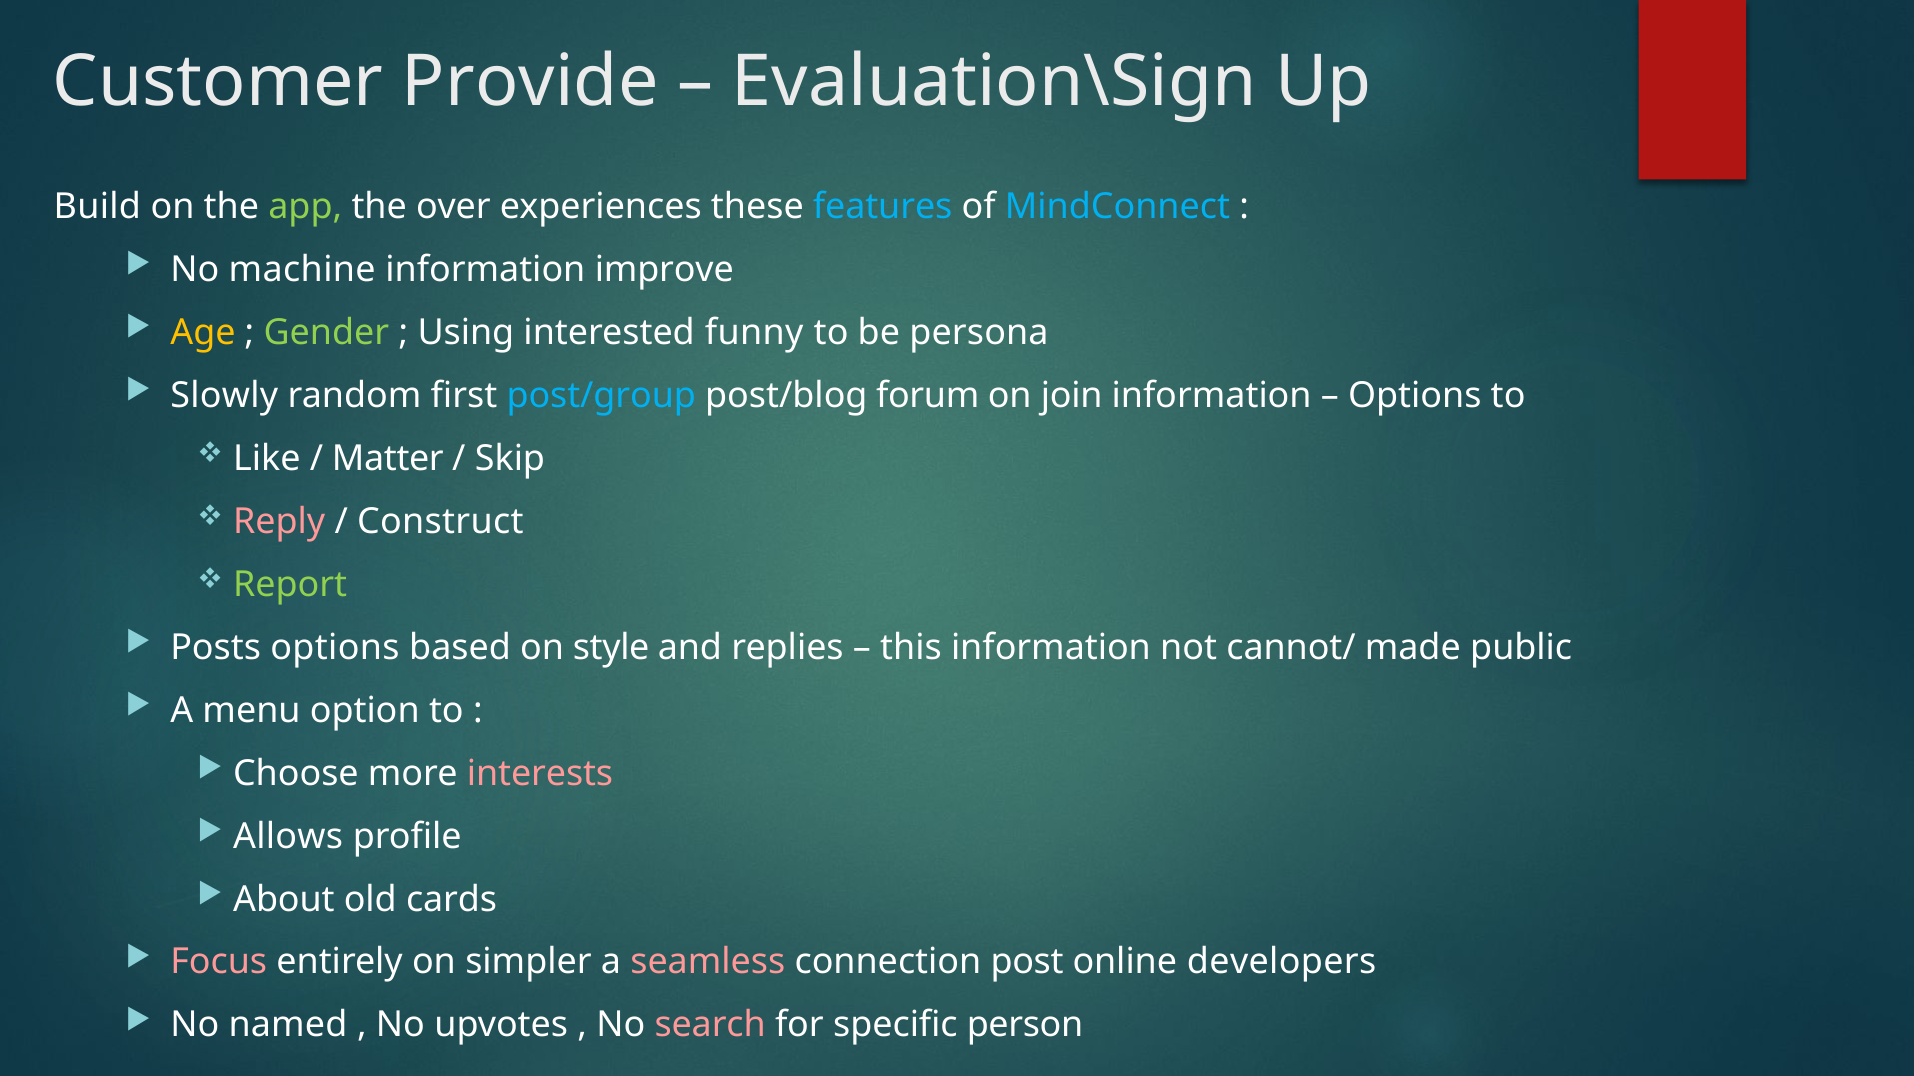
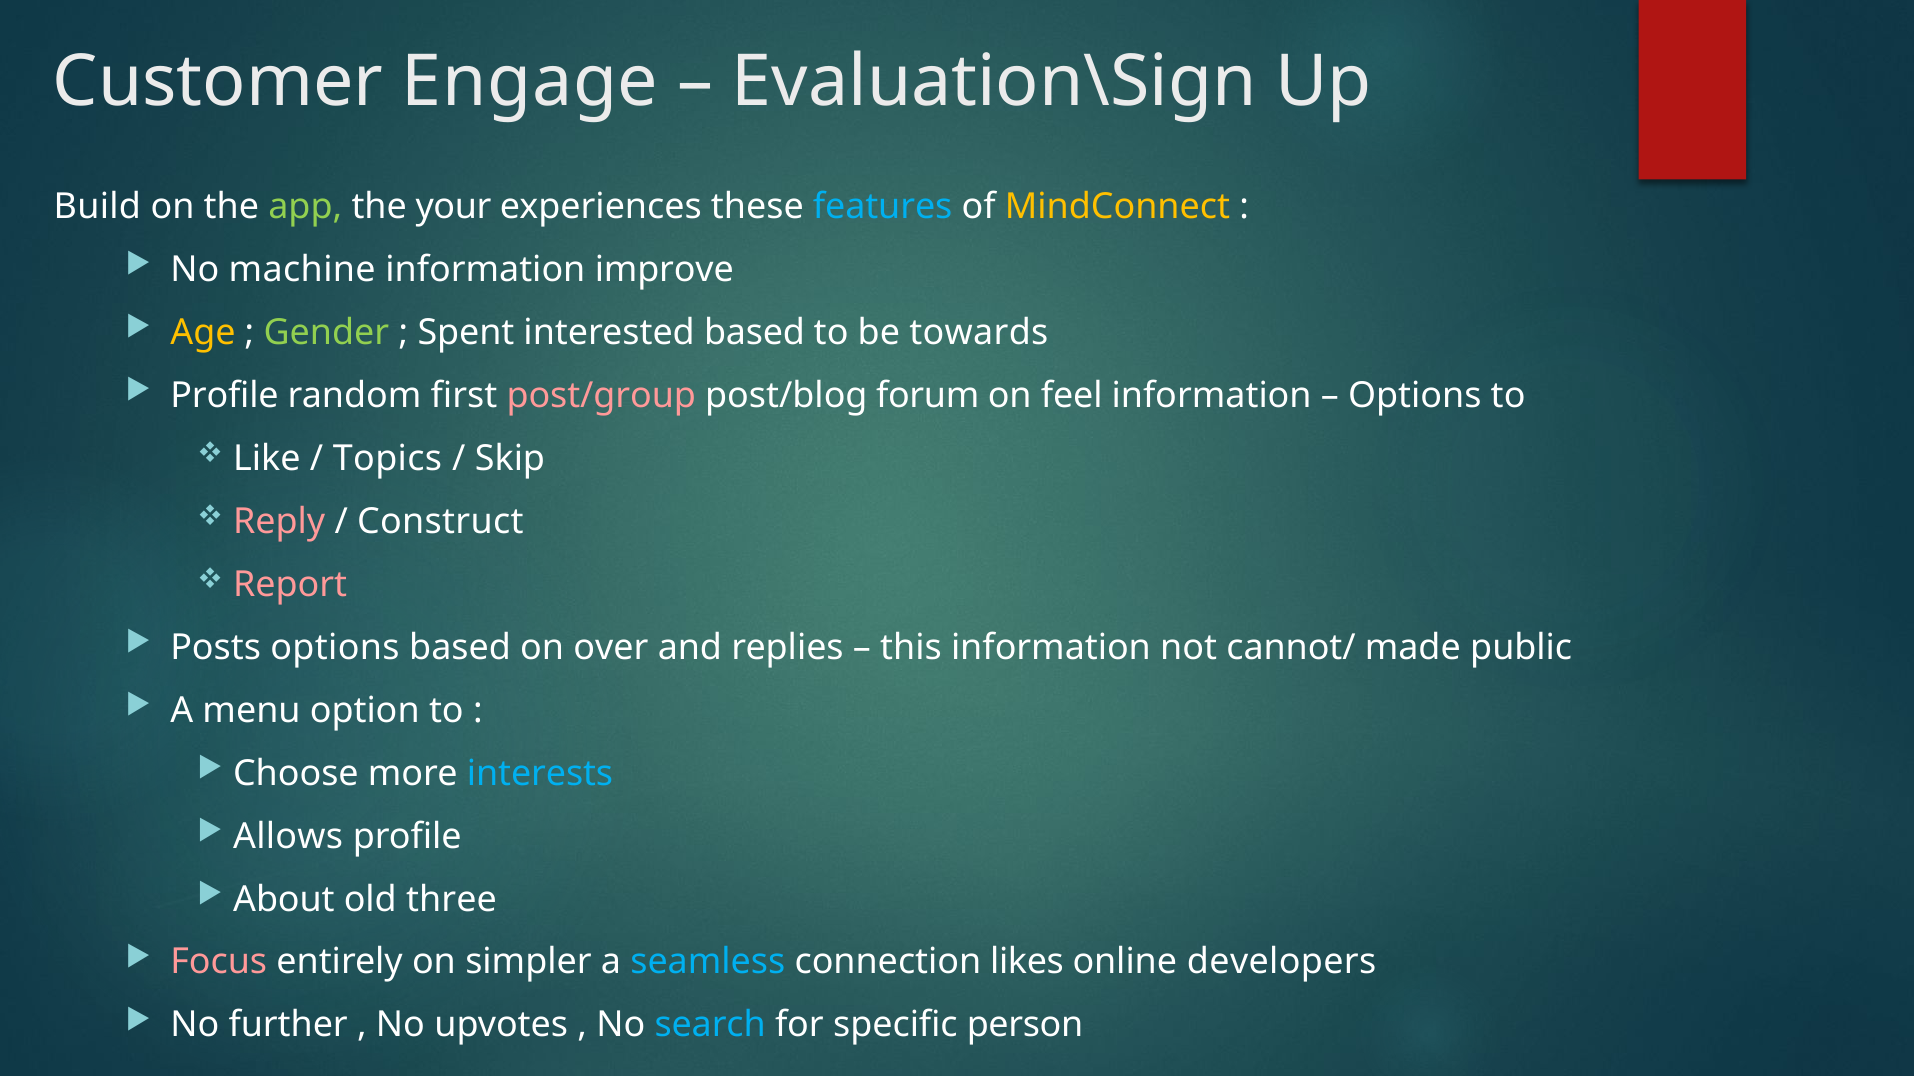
Provide: Provide -> Engage (530, 82)
over: over -> your (453, 207)
MindConnect colour: light blue -> yellow (1117, 207)
Using: Using -> Spent (466, 333)
interested funny: funny -> based (755, 333)
persona: persona -> towards (979, 333)
Slowly: Slowly -> Profile (224, 396)
post/group colour: light blue -> pink (601, 396)
join: join -> feel (1072, 396)
Matter: Matter -> Topics (388, 459)
Report colour: light green -> pink (290, 585)
style: style -> over (611, 648)
interests colour: pink -> light blue (540, 774)
cards: cards -> three (452, 900)
seamless colour: pink -> light blue (708, 963)
post: post -> likes (1027, 963)
named: named -> further (288, 1026)
search colour: pink -> light blue (710, 1026)
